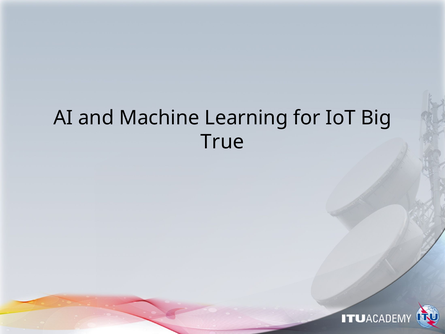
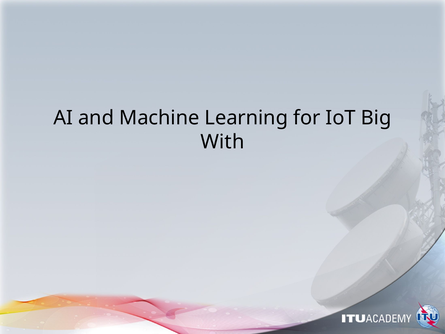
True: True -> With (222, 142)
